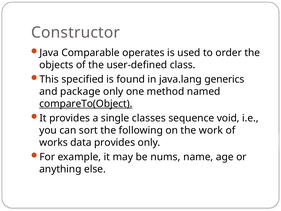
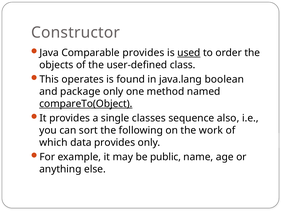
Comparable operates: operates -> provides (143, 53)
used underline: none -> present (189, 53)
specified: specified -> operates (83, 79)
generics: generics -> boolean (224, 79)
void: void -> also (228, 118)
works: works -> which (53, 142)
nums: nums -> public (166, 157)
